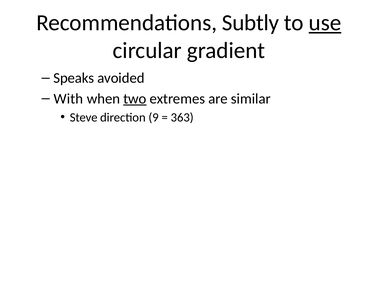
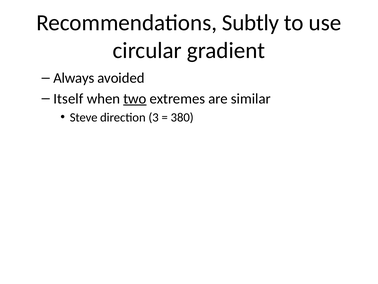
use underline: present -> none (325, 23)
Speaks: Speaks -> Always (74, 78)
With: With -> Itself (68, 98)
9: 9 -> 3 (154, 117)
363: 363 -> 380 (182, 117)
